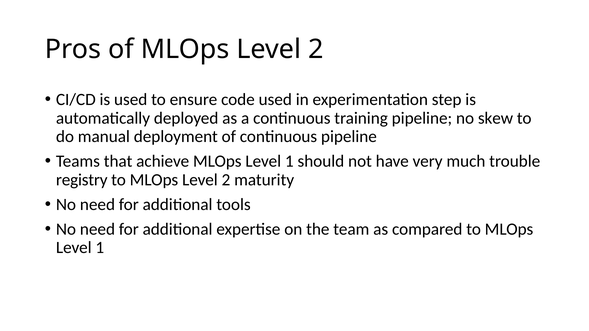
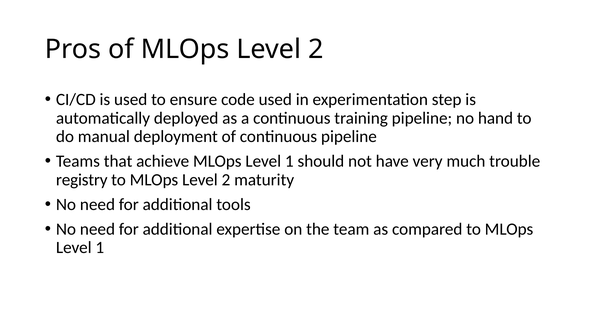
skew: skew -> hand (495, 118)
